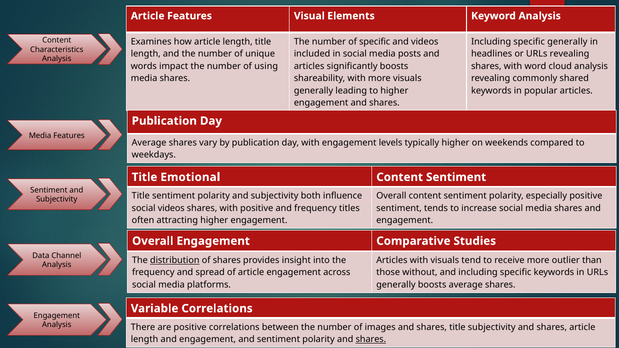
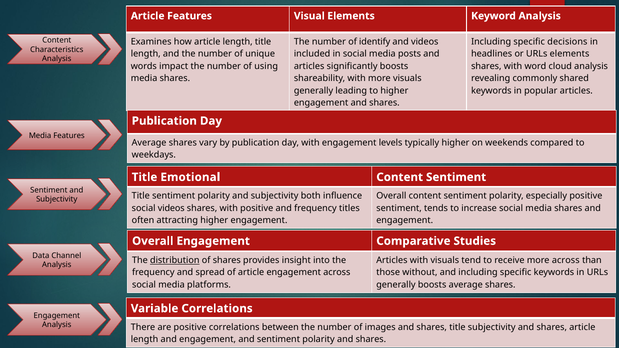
of specific: specific -> identify (375, 42)
specific generally: generally -> decisions (567, 42)
URLs revealing: revealing -> elements (570, 54)
more outlier: outlier -> across (566, 260)
shares underline: present -> none (371, 340)
